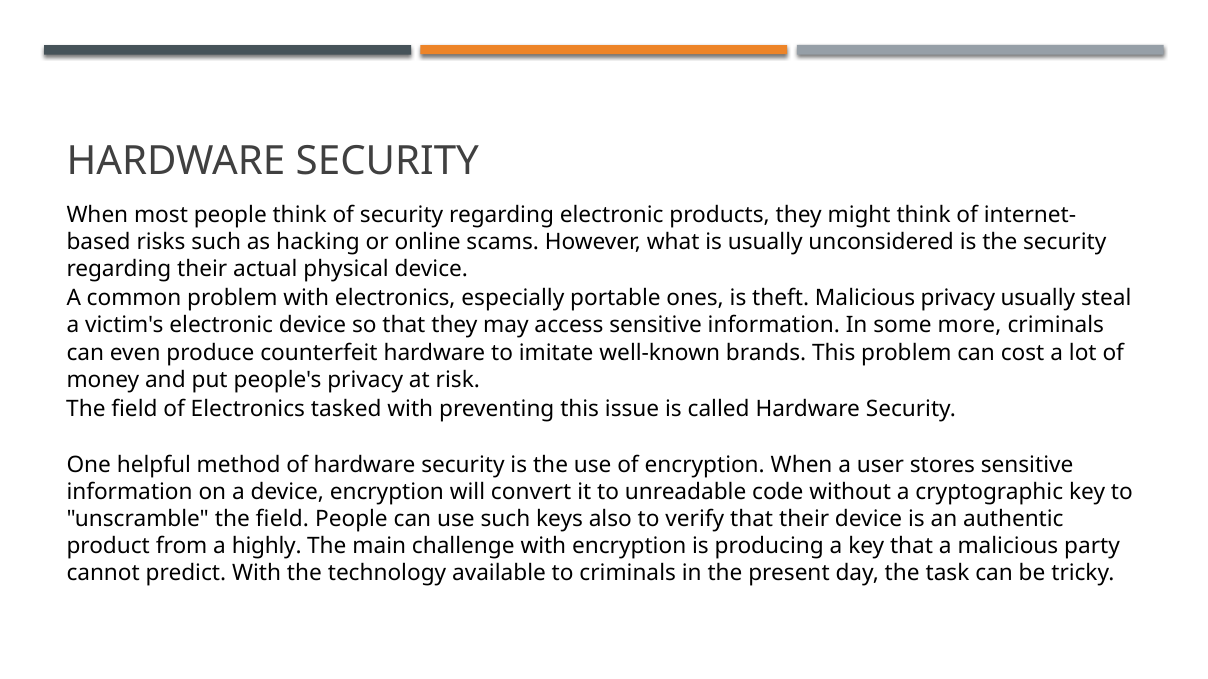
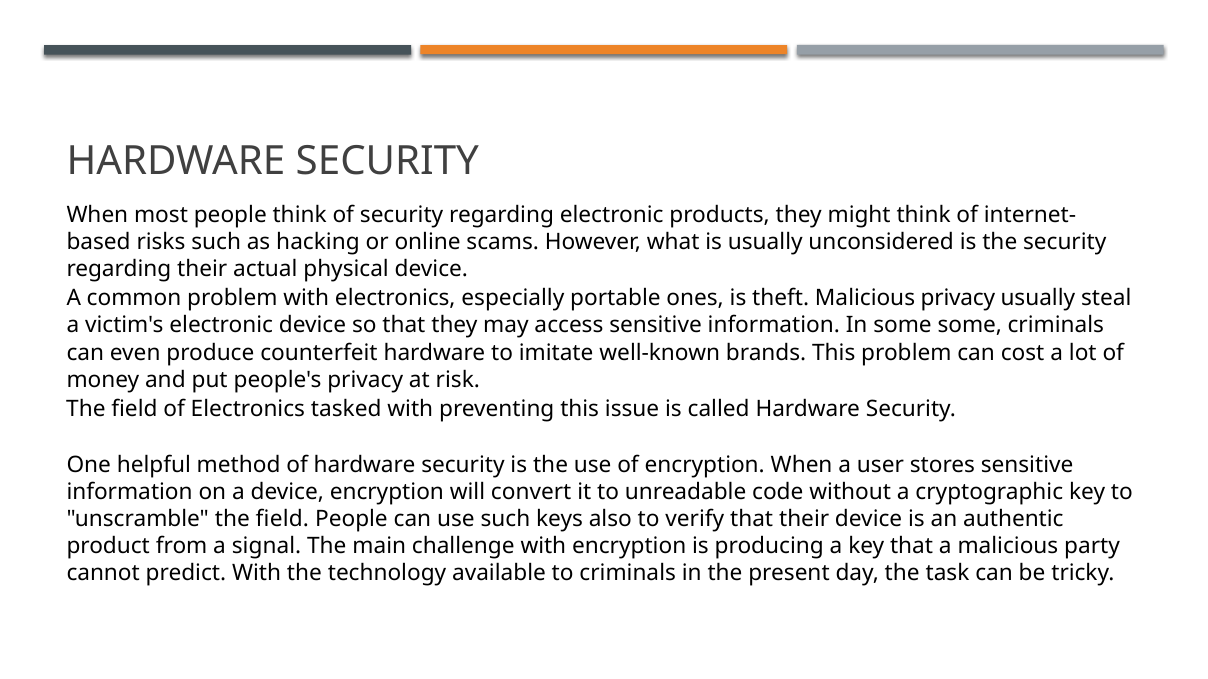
some more: more -> some (970, 326)
highly: highly -> signal (267, 547)
